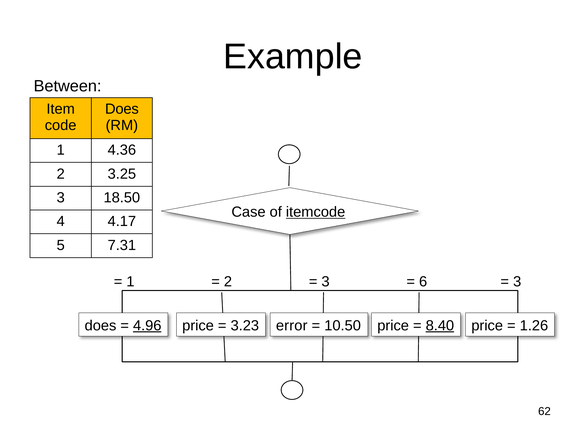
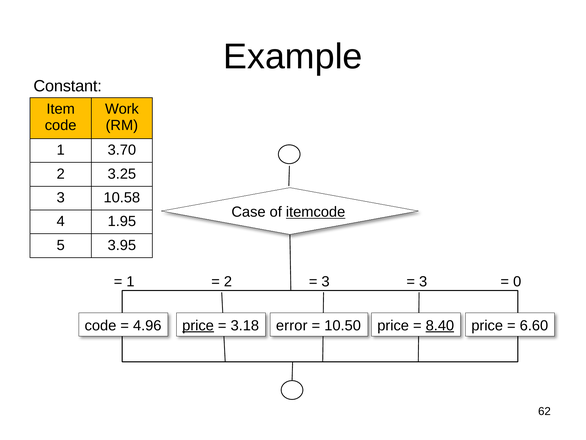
Between: Between -> Constant (68, 86)
Does: Does -> Work (122, 109)
4.36: 4.36 -> 3.70 (122, 150)
18.50: 18.50 -> 10.58 (122, 197)
4.17: 4.17 -> 1.95 (122, 221)
7.31: 7.31 -> 3.95 (122, 245)
6: 6 -> 3 (423, 281)
3: 3 -> 0 (517, 281)
does: does -> code (100, 325)
4.96 underline: present -> none (147, 325)
price underline: none -> present (198, 325)
3.23: 3.23 -> 3.18 (245, 325)
1.26: 1.26 -> 6.60 (534, 325)
